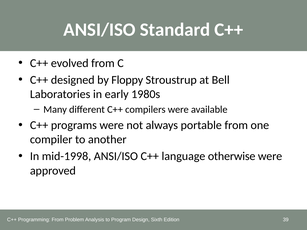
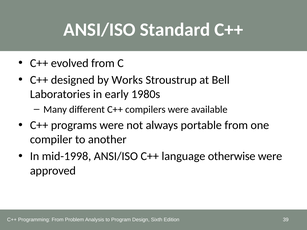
Floppy: Floppy -> Works (127, 80)
